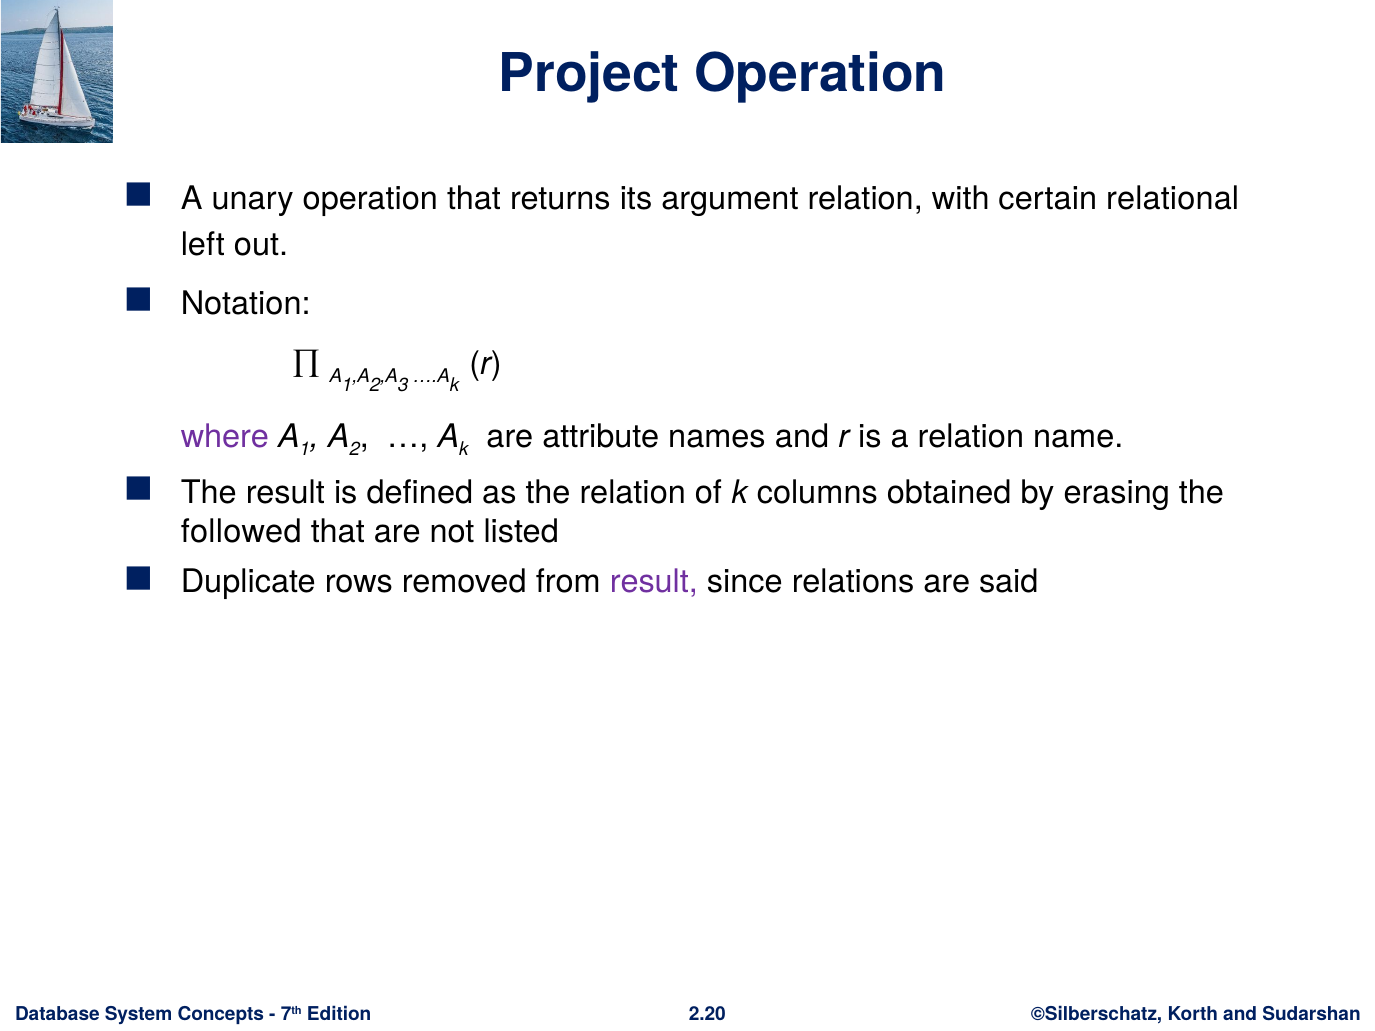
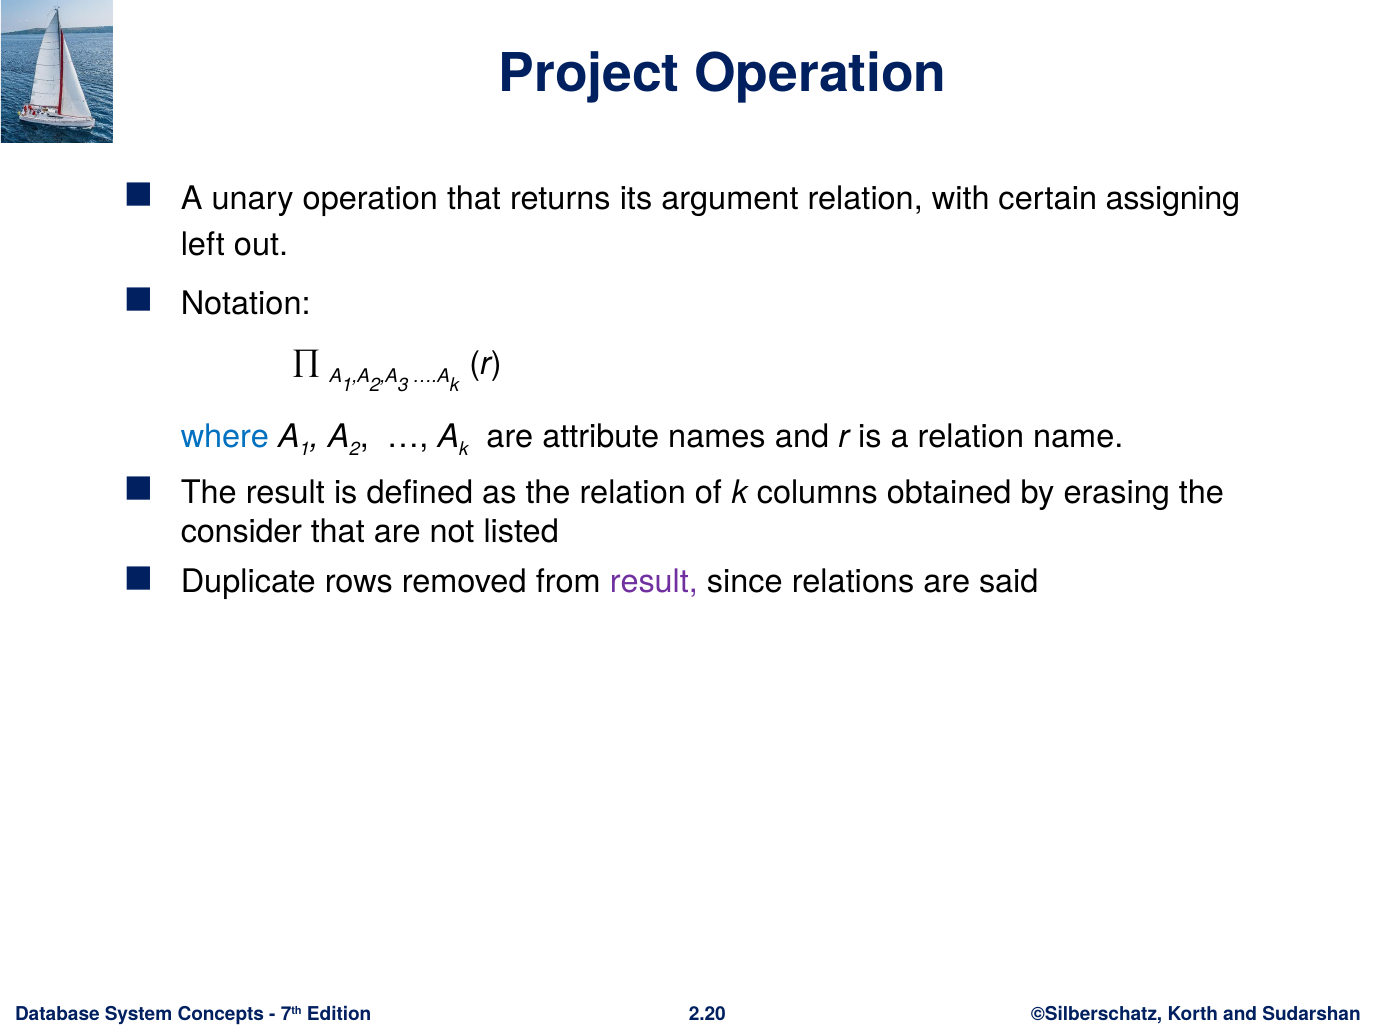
relational: relational -> assigning (1173, 199)
where colour: purple -> blue (225, 437)
followed: followed -> consider (241, 532)
